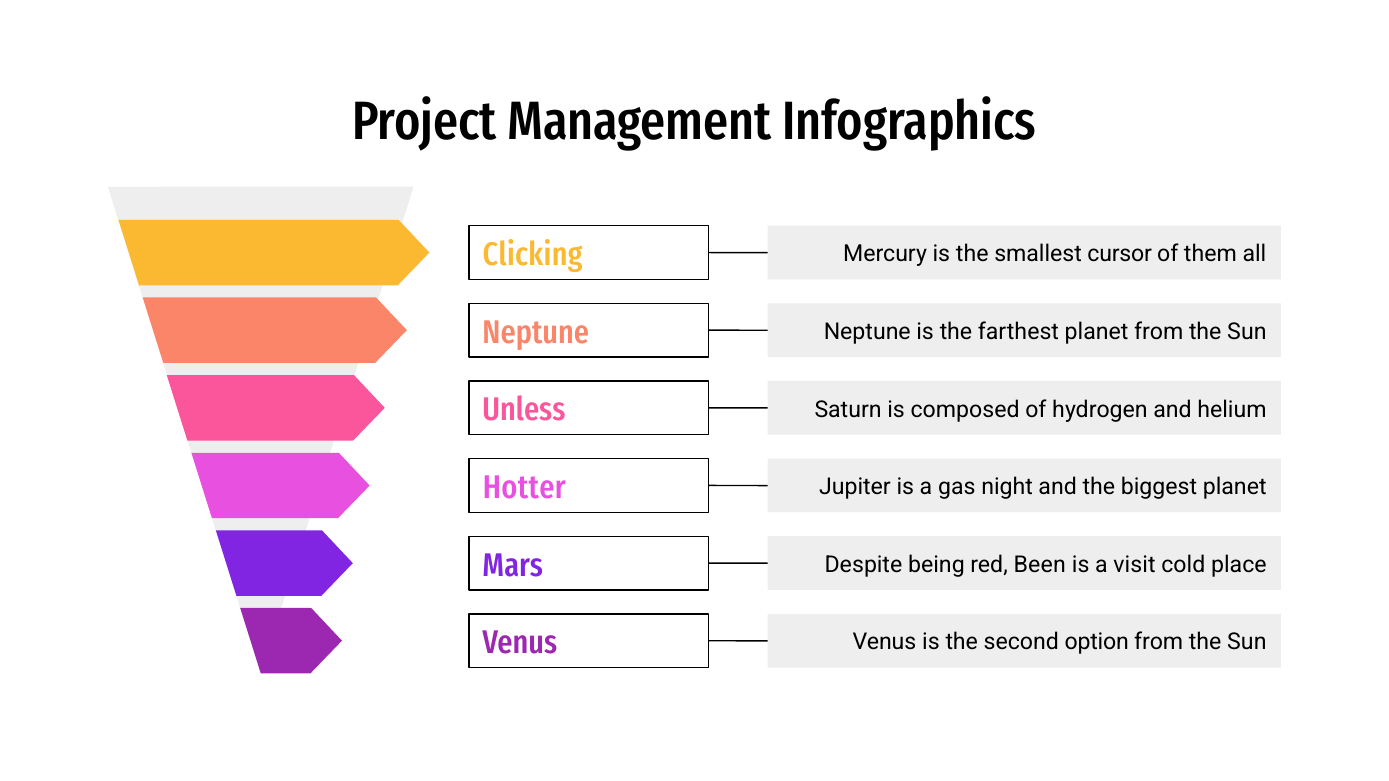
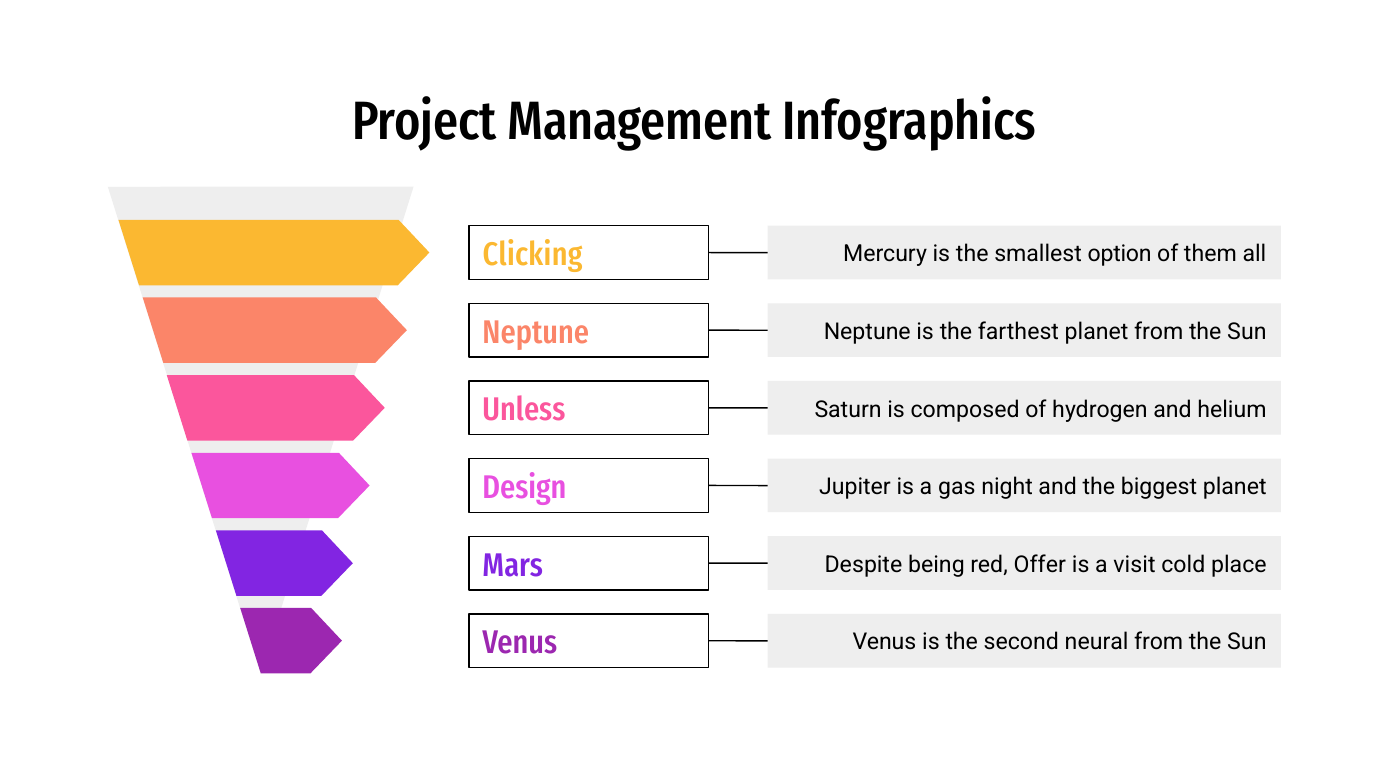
cursor: cursor -> option (1120, 254)
Hotter: Hotter -> Design (524, 488)
Been: Been -> Offer (1040, 565)
option: option -> neural (1097, 643)
